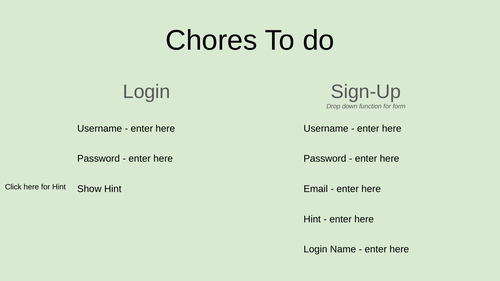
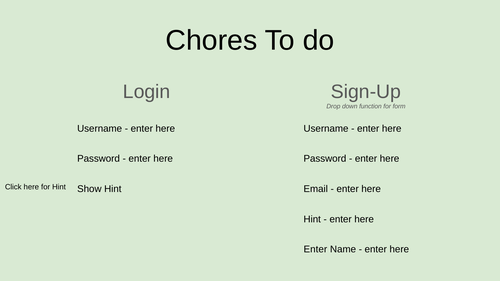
Login: Login -> Enter (315, 250)
